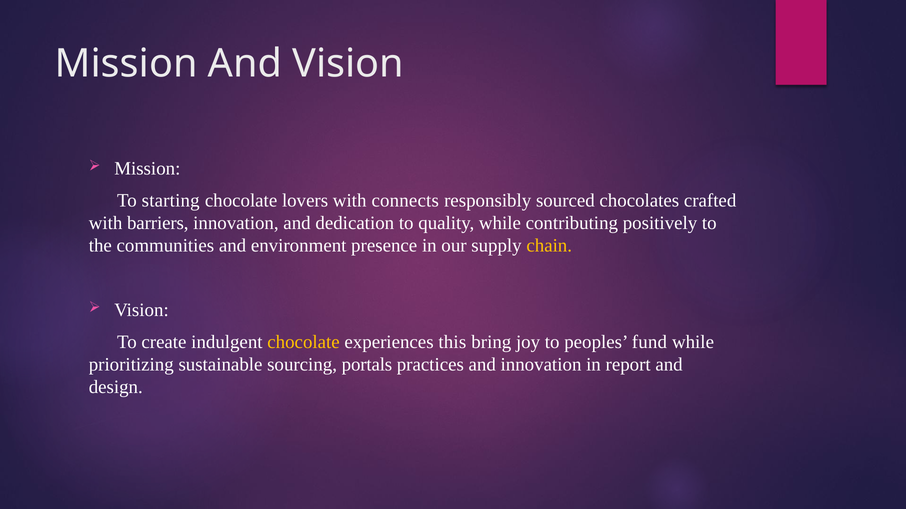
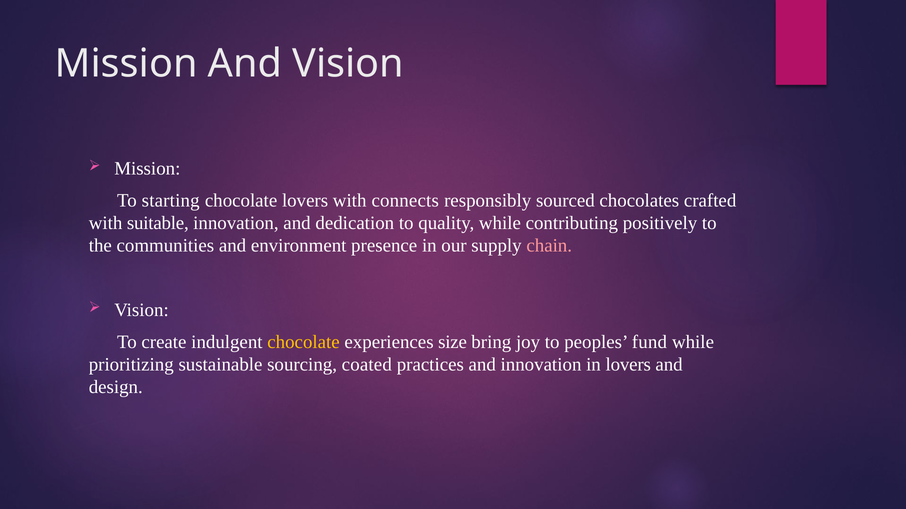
barriers: barriers -> suitable (158, 223)
chain colour: yellow -> pink (549, 246)
this: this -> size (453, 342)
portals: portals -> coated (367, 365)
in report: report -> lovers (628, 365)
